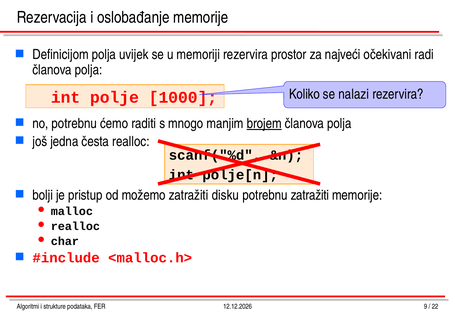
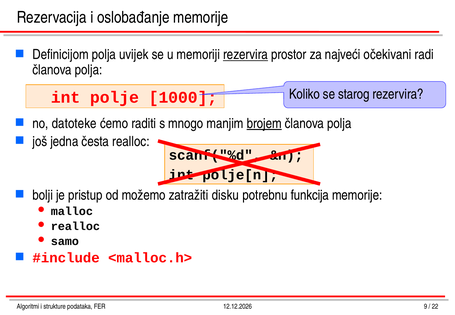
rezervira underline: none -> present (246, 55)
nalazi: nalazi -> starog (354, 94)
no potrebnu: potrebnu -> datoteke (74, 123)
potrebnu zatražiti: zatražiti -> funkcija (310, 195)
char: char -> samo (65, 241)
